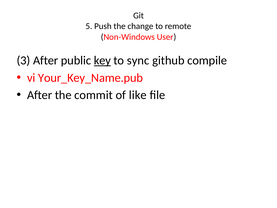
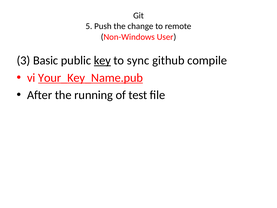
3 After: After -> Basic (46, 60)
Your_Key_Name.pub underline: none -> present (91, 78)
commit: commit -> running (94, 95)
like: like -> test (138, 95)
